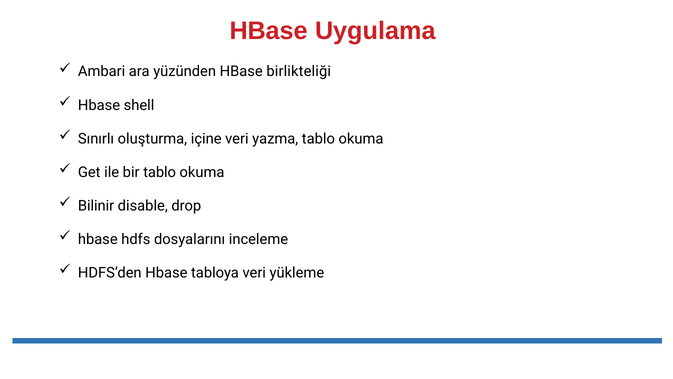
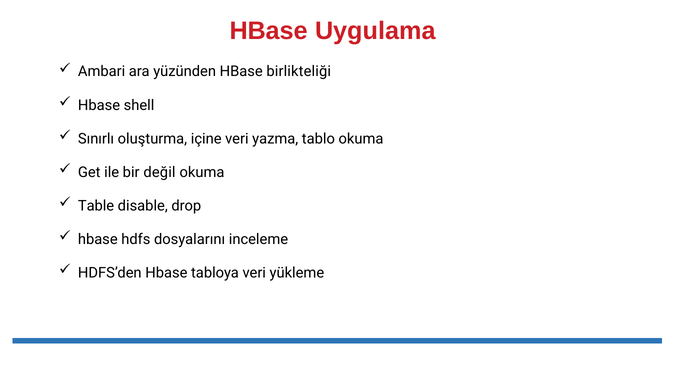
bir tablo: tablo -> değil (160, 172)
Bilinir: Bilinir -> Table (96, 206)
